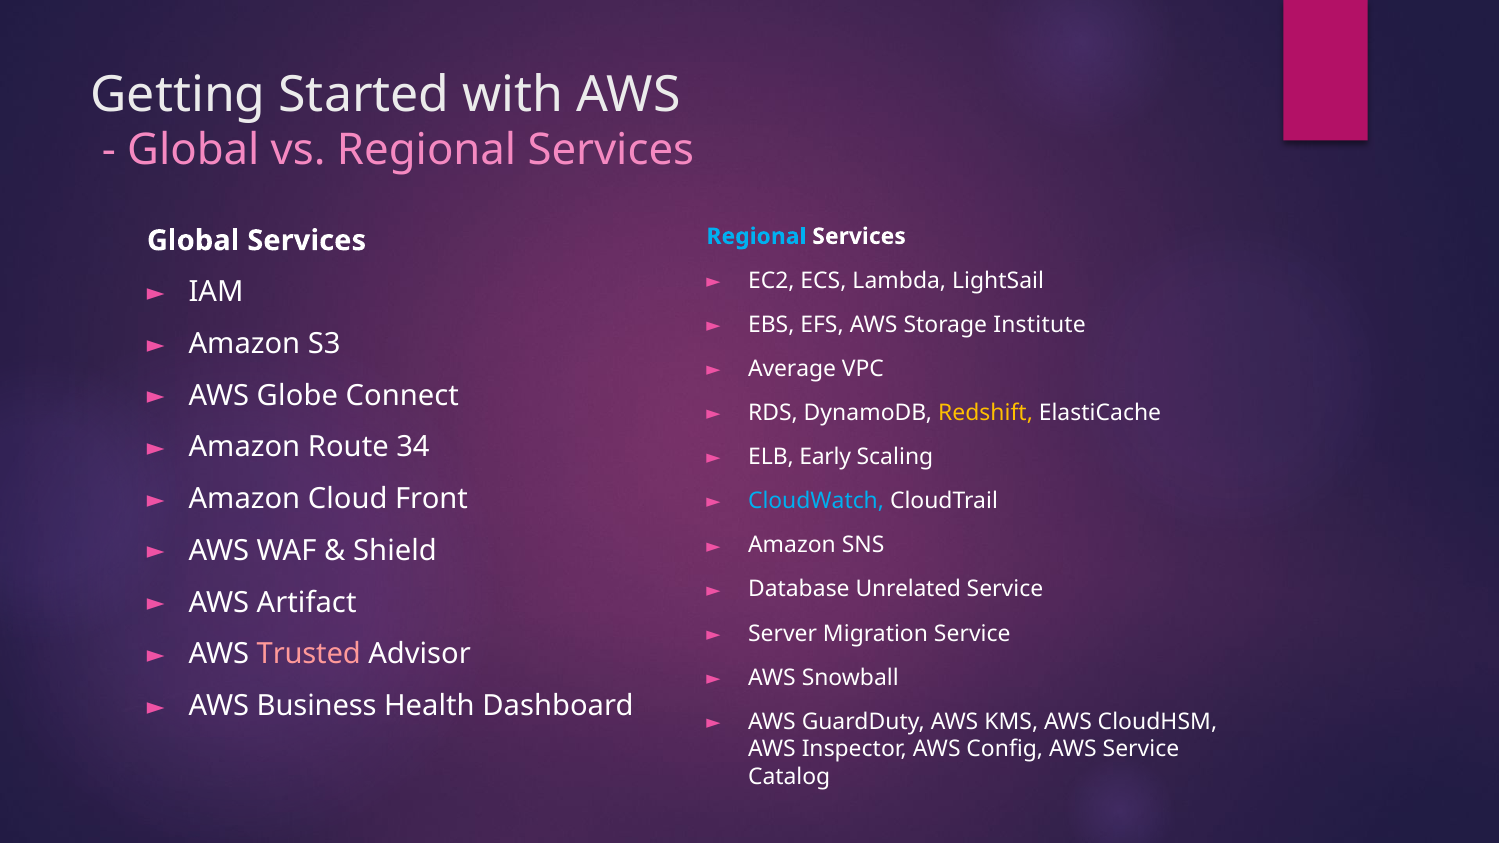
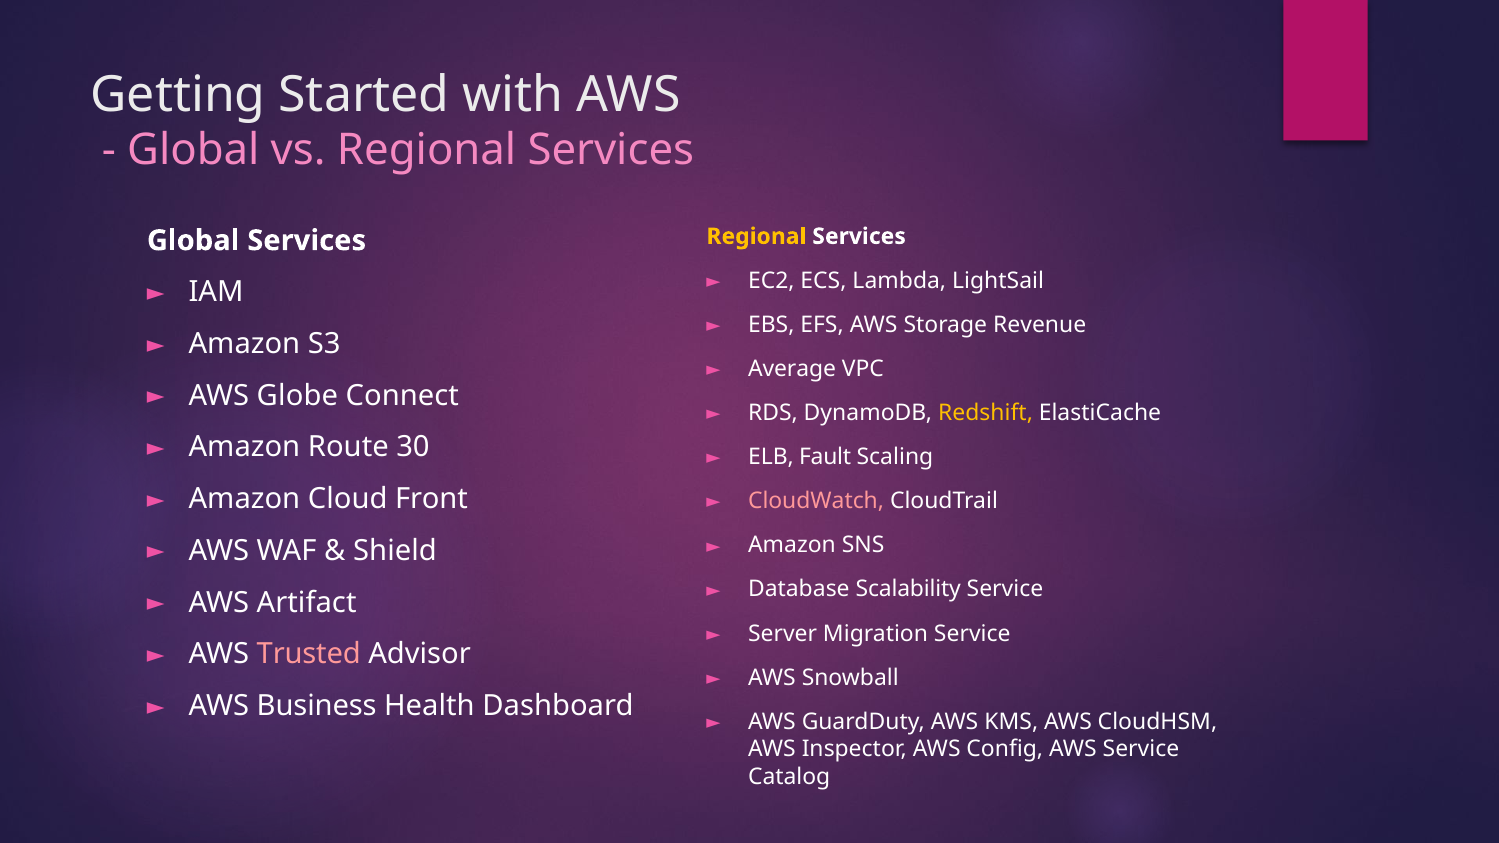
Regional colour: light blue -> yellow (756, 236)
Institute: Institute -> Revenue (1040, 325)
34: 34 -> 30 (413, 447)
Early: Early -> Fault (825, 457)
CloudWatch colour: light blue -> pink (816, 501)
Unrelated: Unrelated -> Scalability (908, 590)
